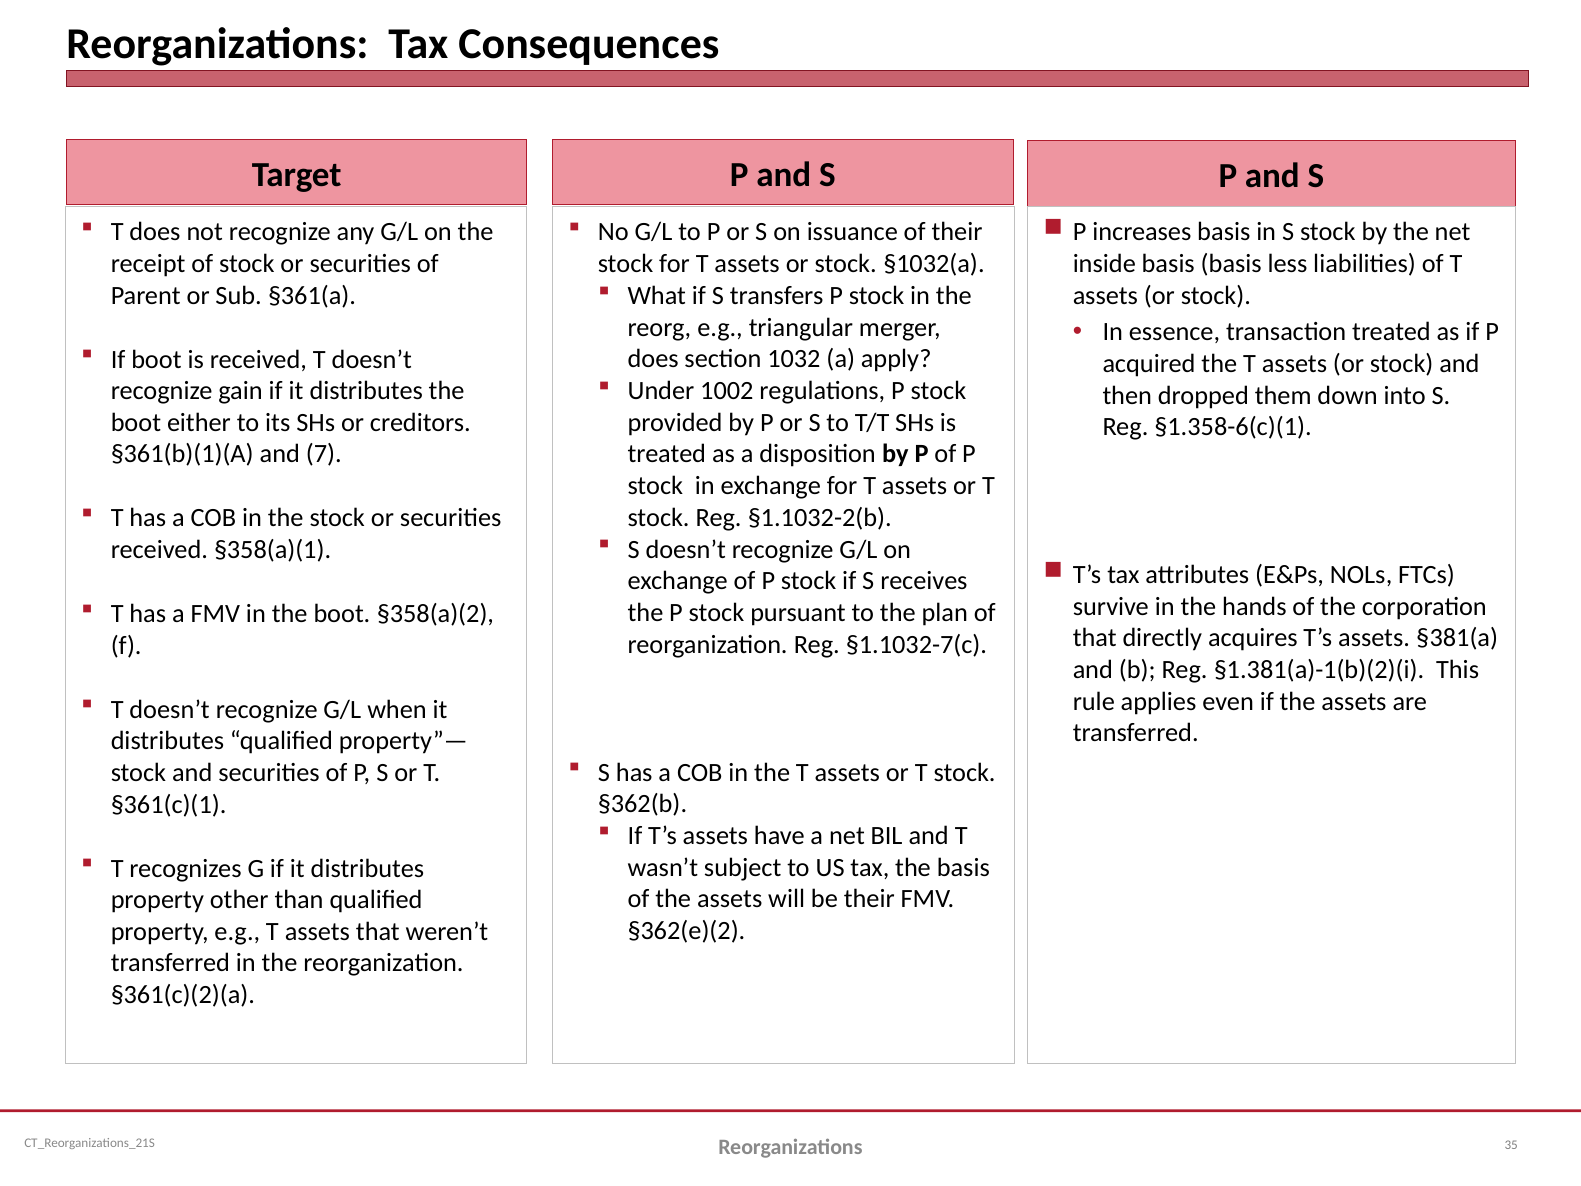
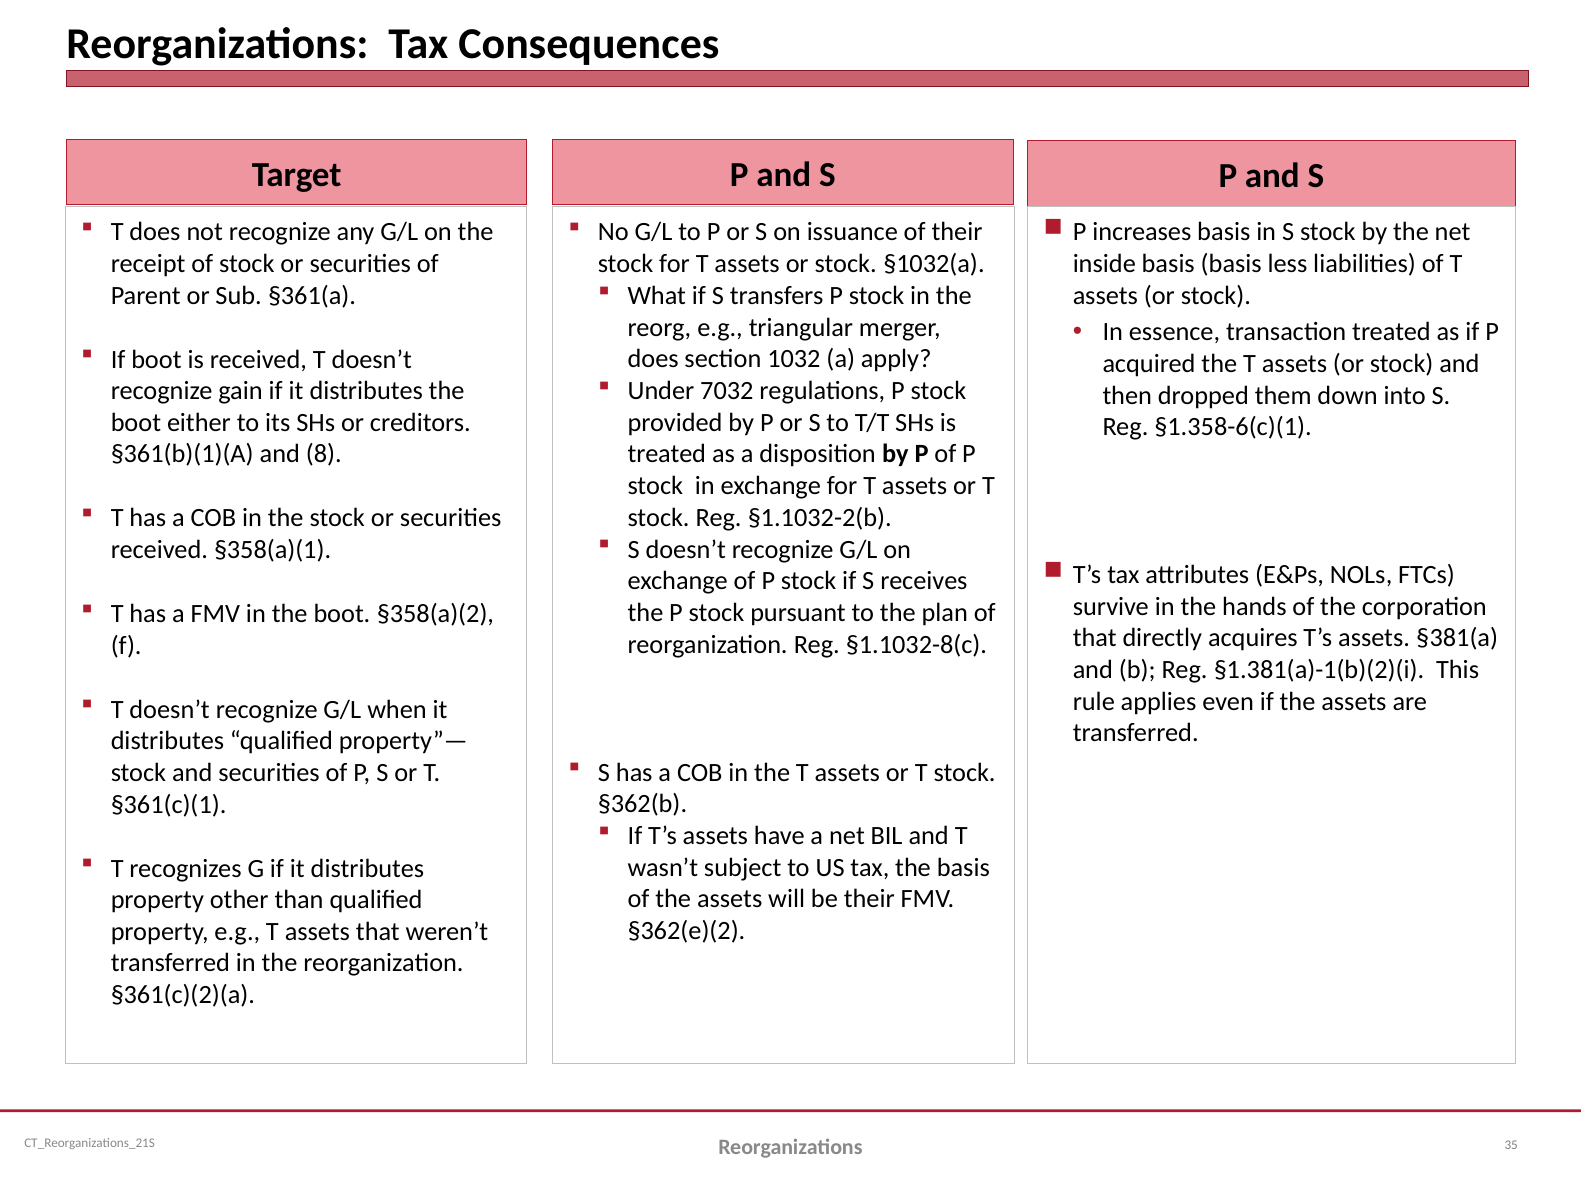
1002: 1002 -> 7032 (727, 391)
7: 7 -> 8 (324, 454)
§1.1032-7(c: §1.1032-7(c -> §1.1032-8(c (916, 644)
